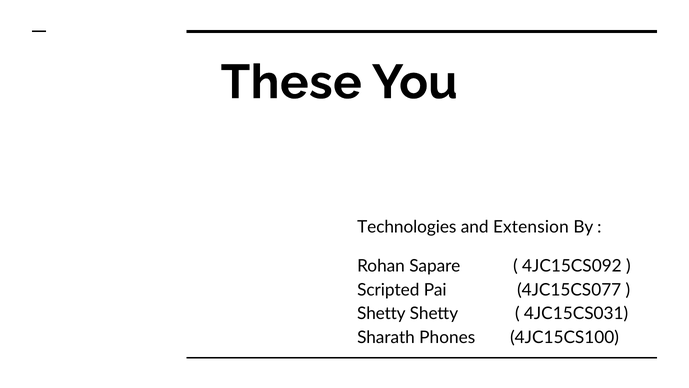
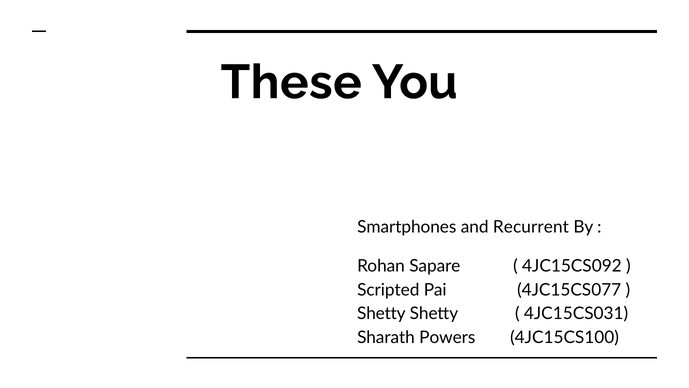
Technologies: Technologies -> Smartphones (407, 227)
Extension: Extension -> Recurrent (531, 227)
Phones: Phones -> Powers (447, 337)
